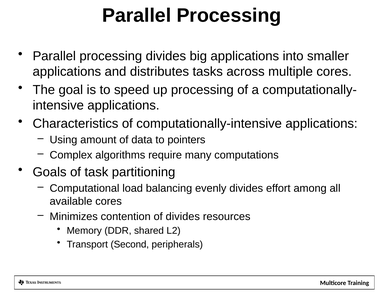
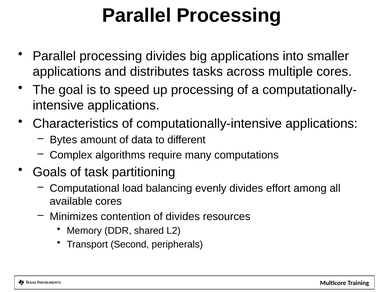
Using: Using -> Bytes (63, 140)
pointers: pointers -> different (186, 140)
